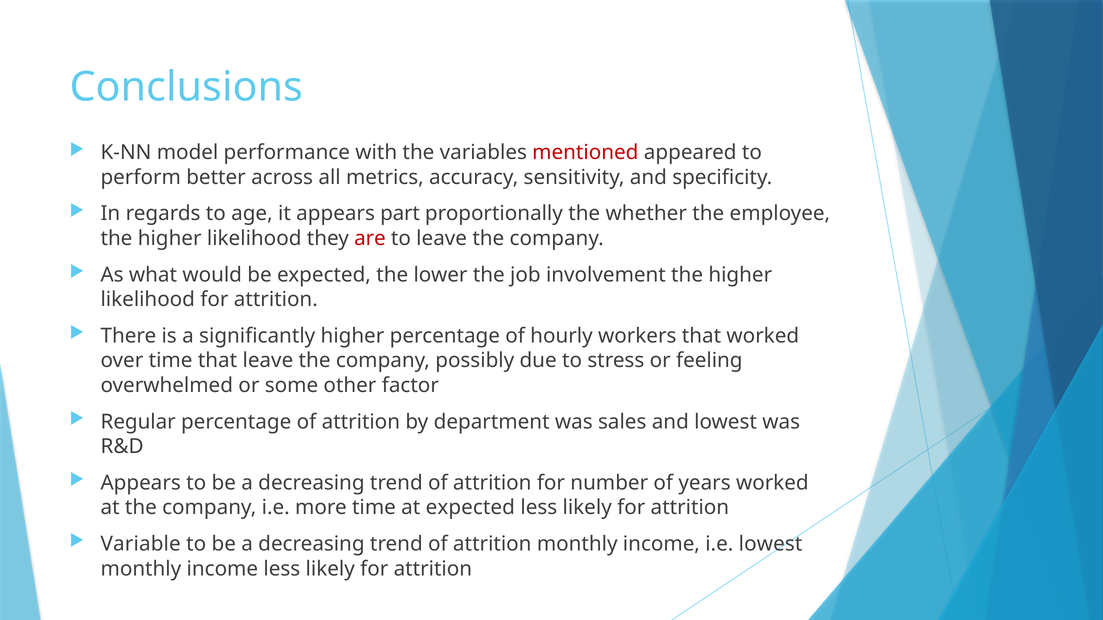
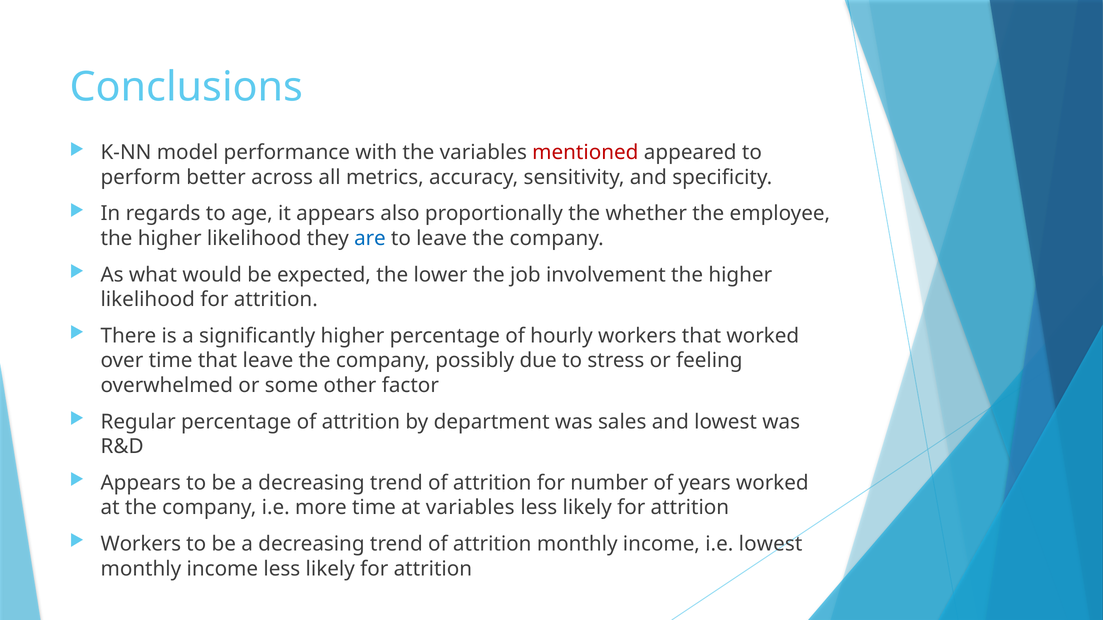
part: part -> also (400, 214)
are colour: red -> blue (370, 239)
at expected: expected -> variables (470, 508)
Variable: Variable -> Workers (141, 544)
